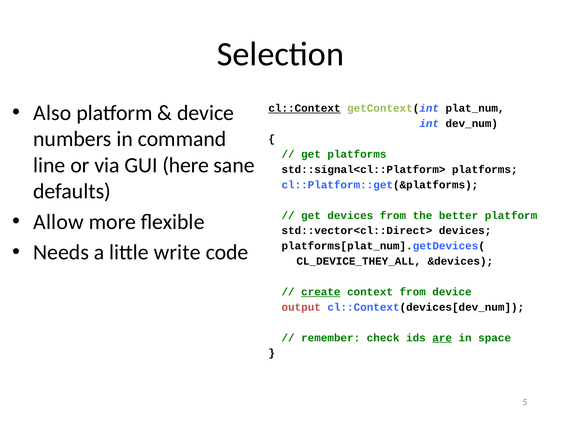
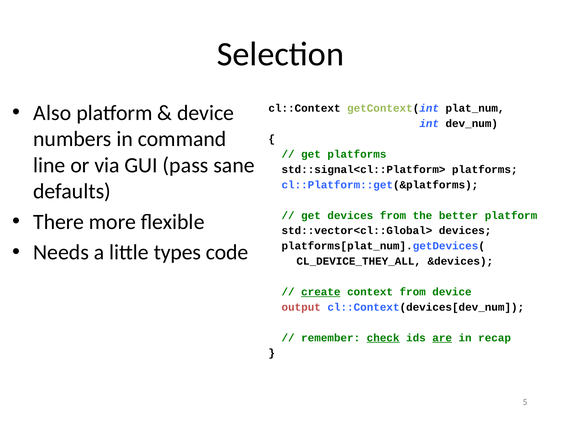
cl::Context underline: present -> none (304, 108)
here: here -> pass (186, 165)
Allow: Allow -> There (59, 222)
std::vector<cl::Direct>: std::vector<cl::Direct> -> std::vector<cl::Global> (357, 231)
write: write -> types (177, 252)
check underline: none -> present (383, 338)
space: space -> recap (495, 338)
